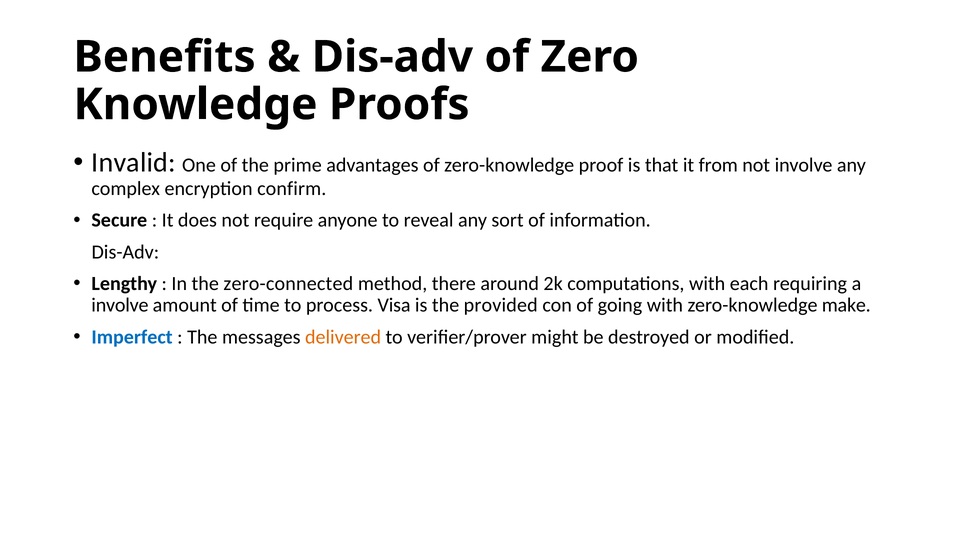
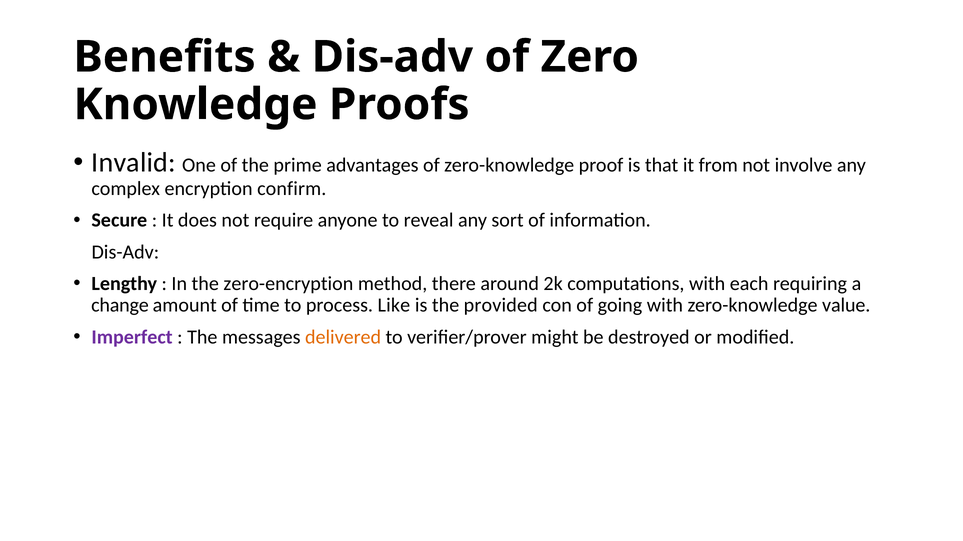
zero-connected: zero-connected -> zero-encryption (288, 284)
involve: involve -> change (120, 306)
Visa: Visa -> Like (394, 306)
make: make -> value (846, 306)
Imperfect colour: blue -> purple (132, 337)
